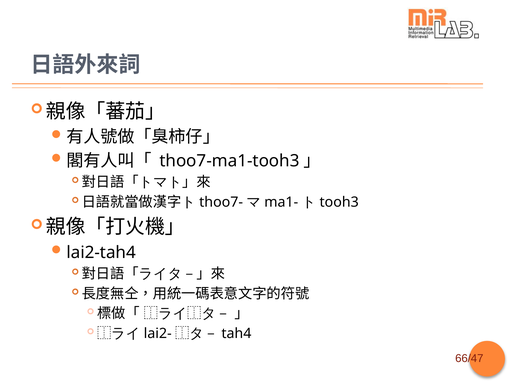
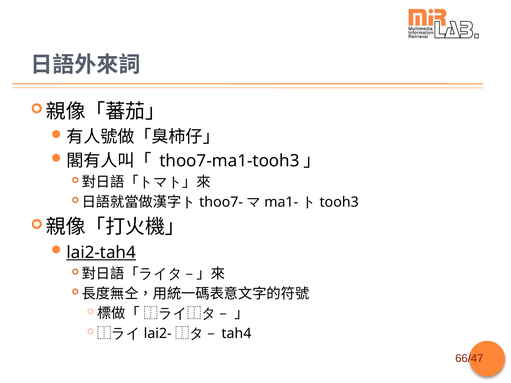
lai2-tah4 underline: none -> present (101, 253)
